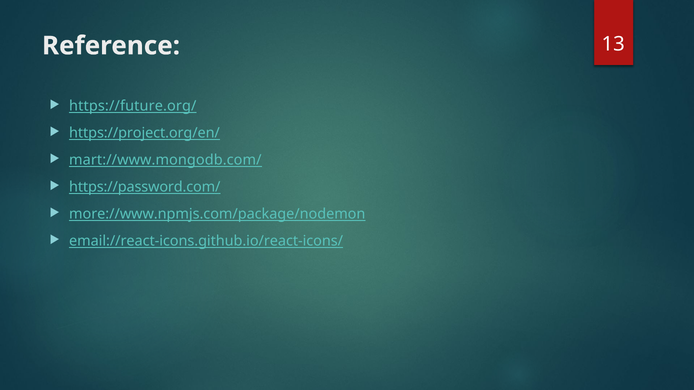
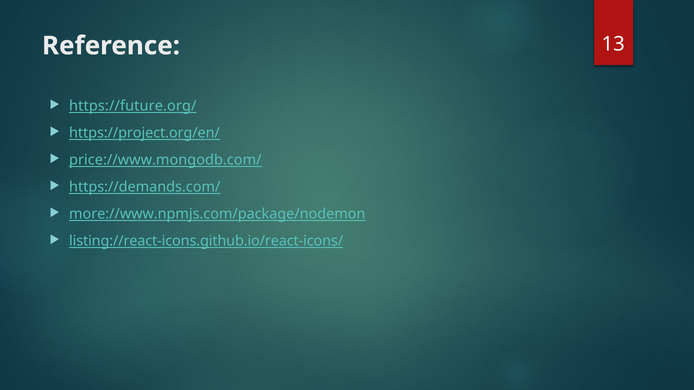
mart://www.mongodb.com/: mart://www.mongodb.com/ -> price://www.mongodb.com/ (165, 160)
https://password.com/: https://password.com/ -> https://demands.com/ (145, 187)
email://react-icons.github.io/react-icons/: email://react-icons.github.io/react-icons/ -> listing://react-icons.github.io/react-icons/ (206, 241)
